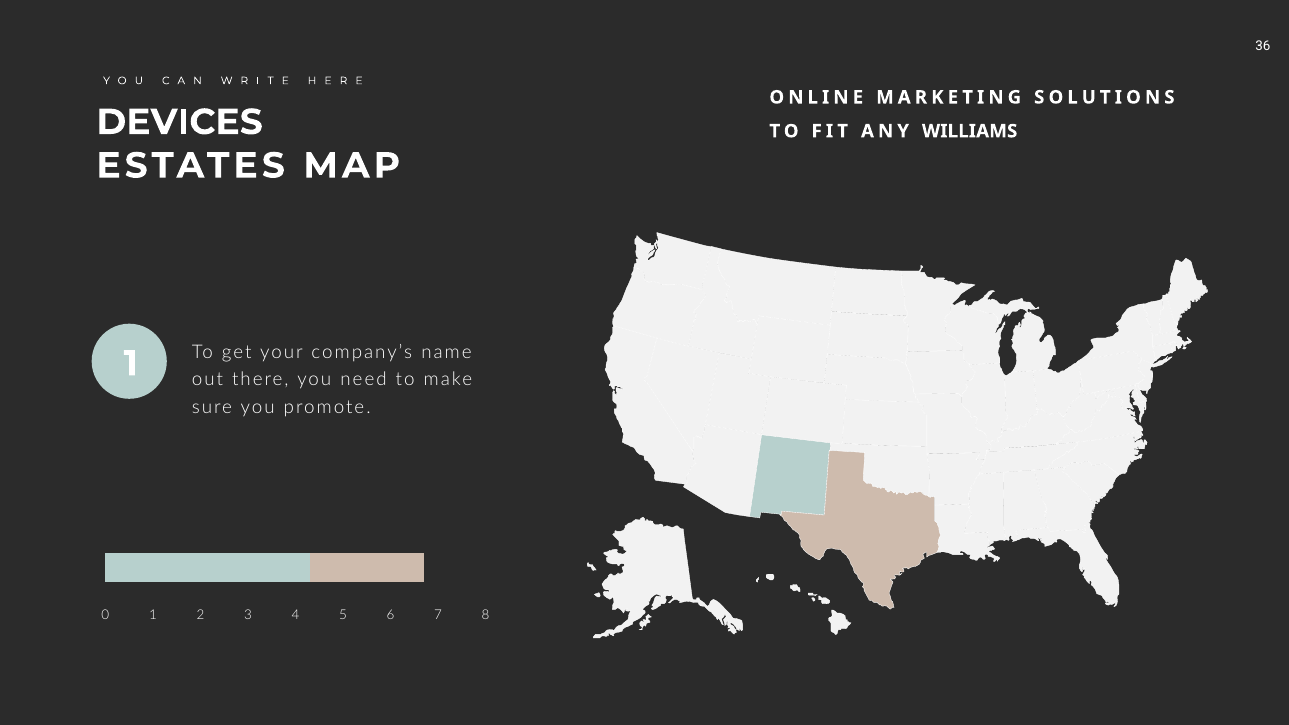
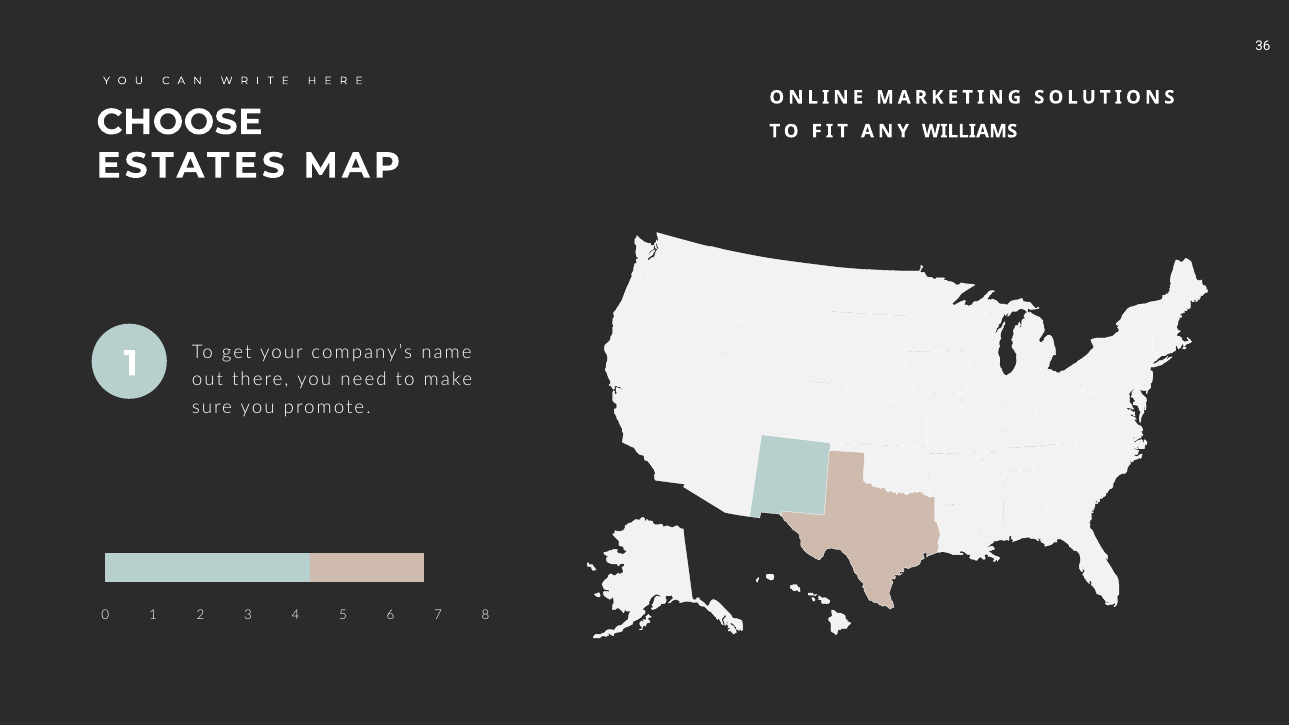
DEVICES: DEVICES -> CHOOSE (179, 122)
